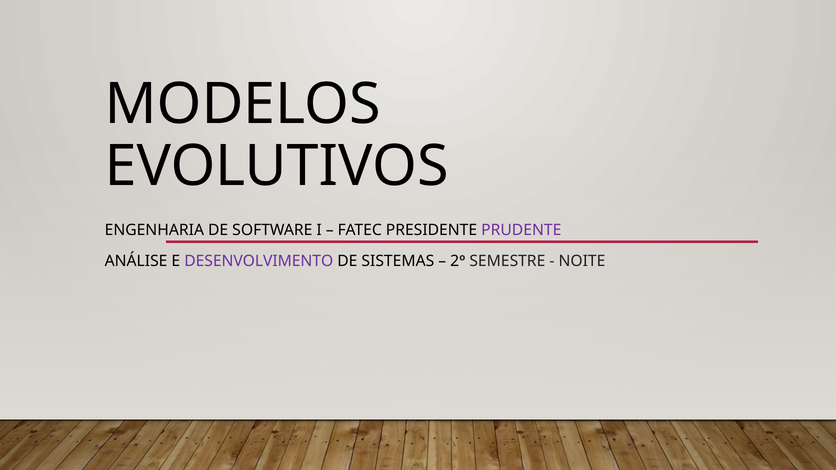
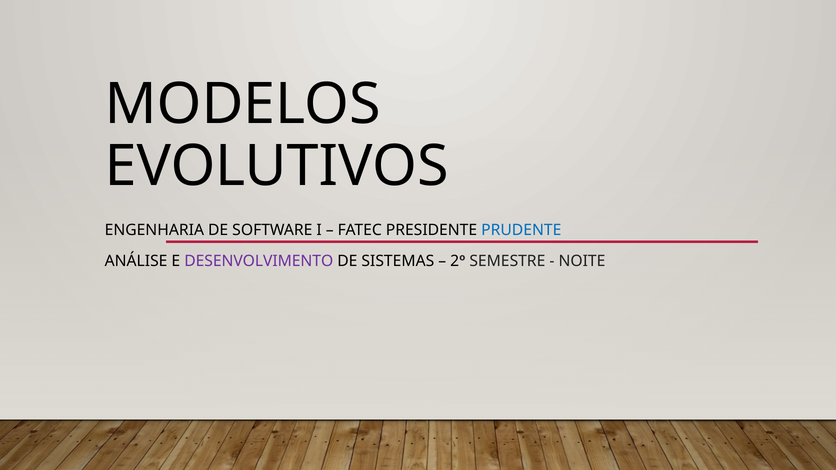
PRUDENTE colour: purple -> blue (521, 230)
